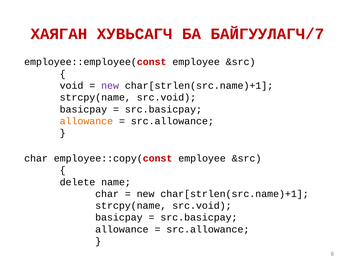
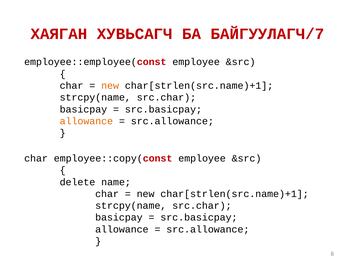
void: void -> char (72, 86)
new colour: purple -> orange (110, 86)
src.void: src.void -> src.char (166, 98)
src.void: src.void -> src.char (202, 206)
